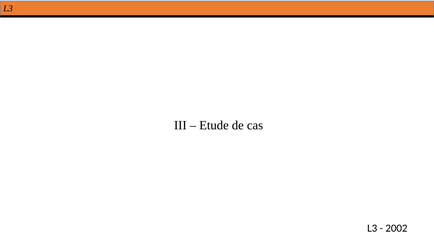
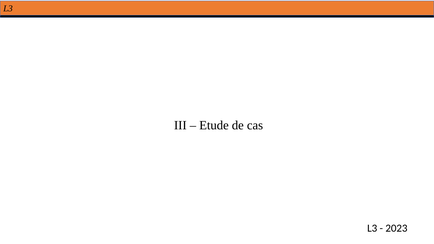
2002: 2002 -> 2023 (396, 229)
